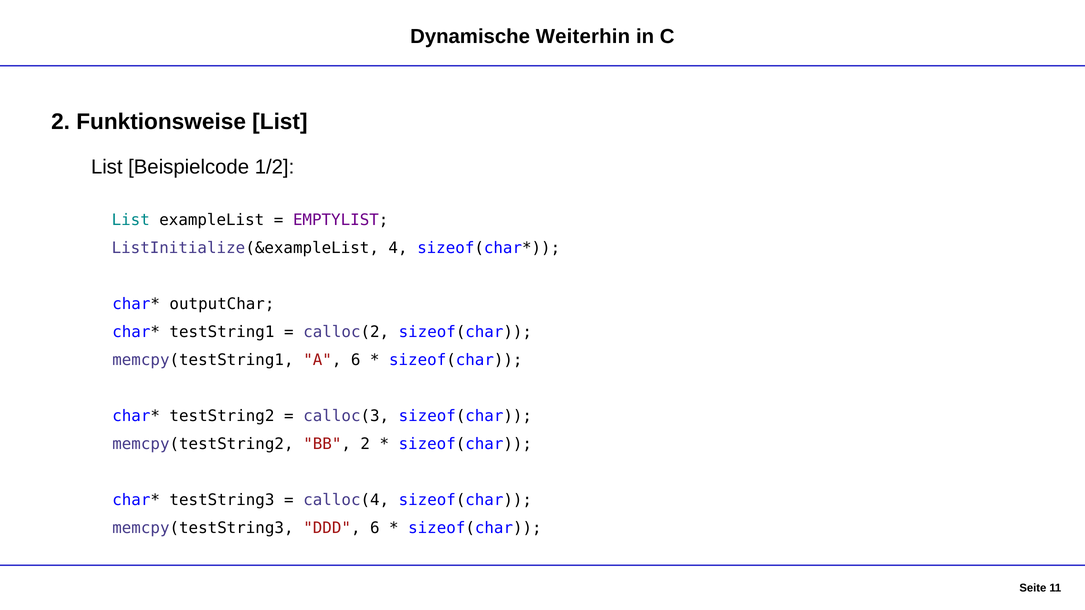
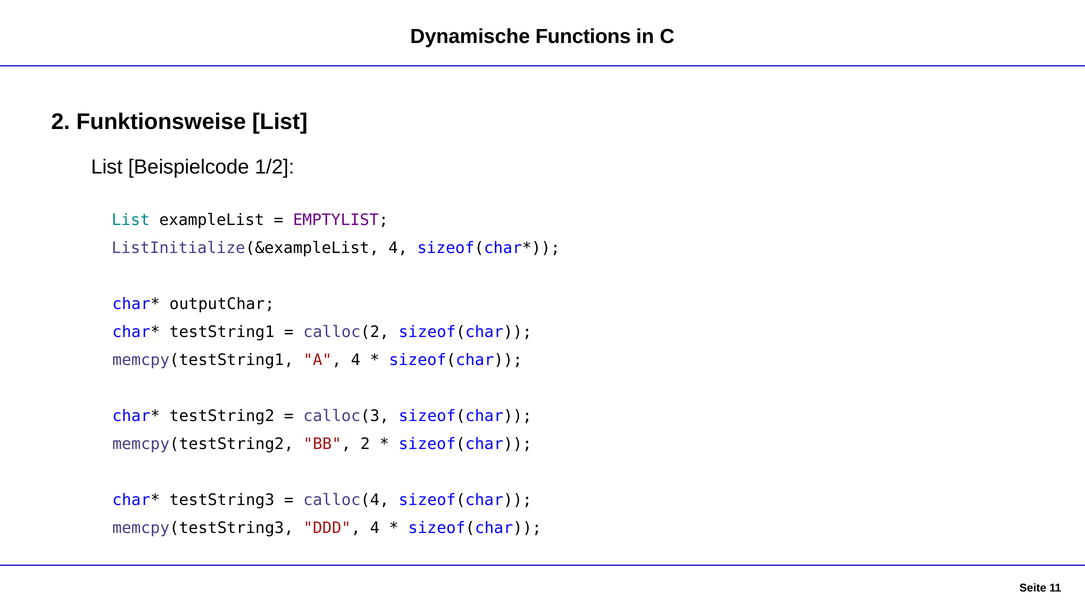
Weiterhin: Weiterhin -> Functions (583, 37)
A 6: 6 -> 4 (356, 360)
DDD 6: 6 -> 4 (375, 528)
